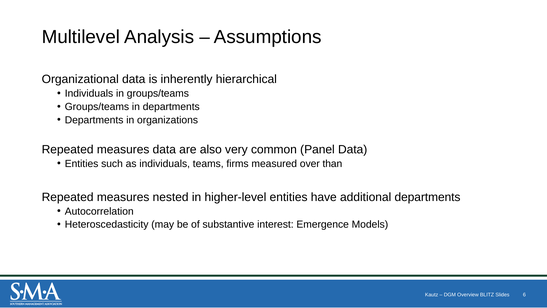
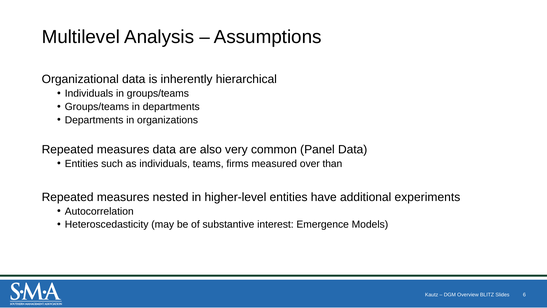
additional departments: departments -> experiments (427, 197)
